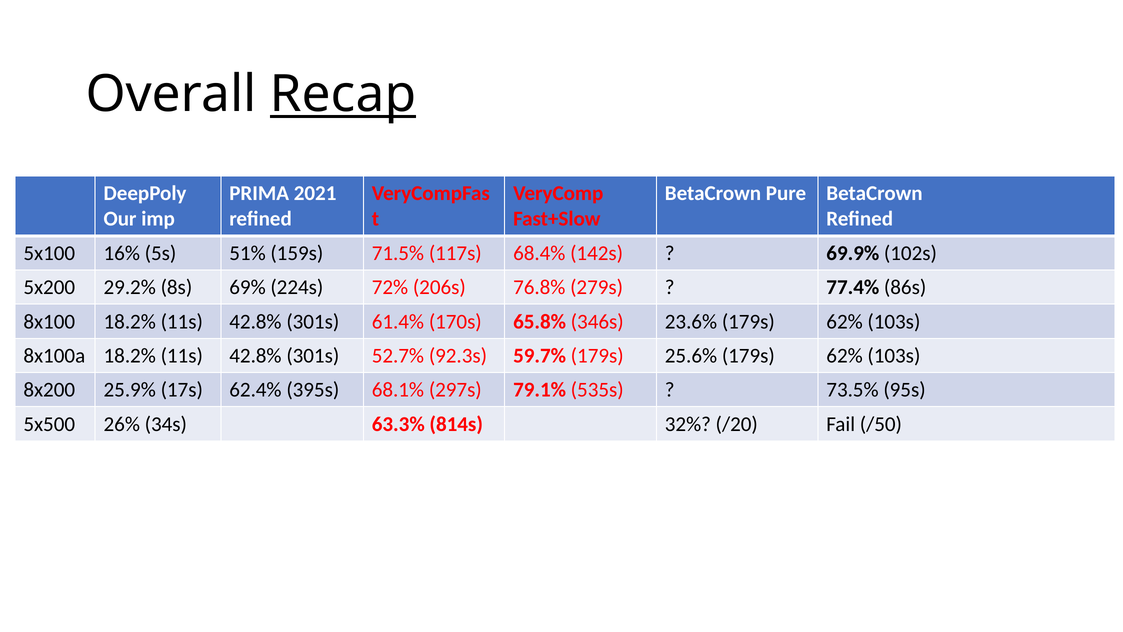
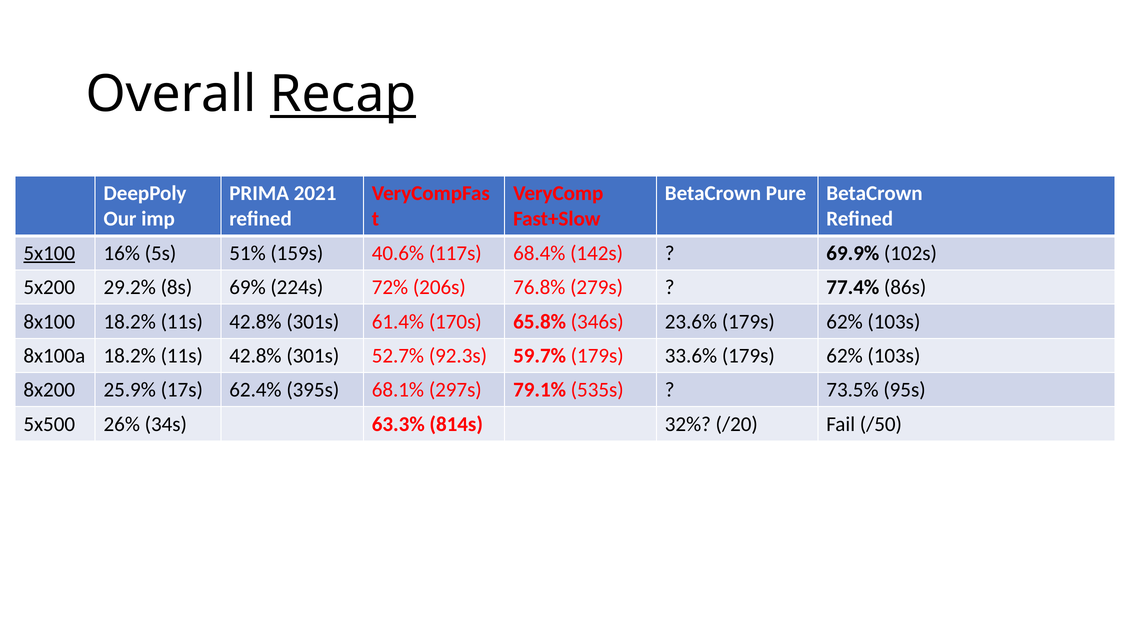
5x100 underline: none -> present (49, 253)
71.5%: 71.5% -> 40.6% (398, 253)
25.6%: 25.6% -> 33.6% (691, 356)
